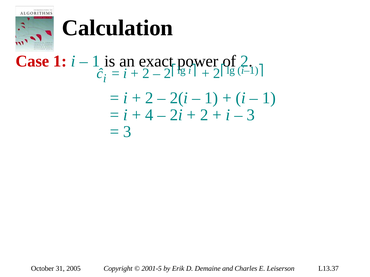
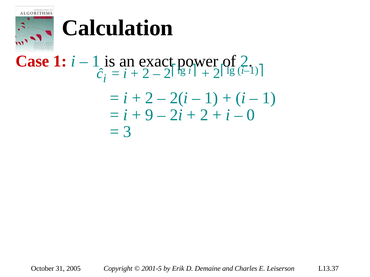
4: 4 -> 9 (149, 115)
3: 3 -> 0 (251, 115)
